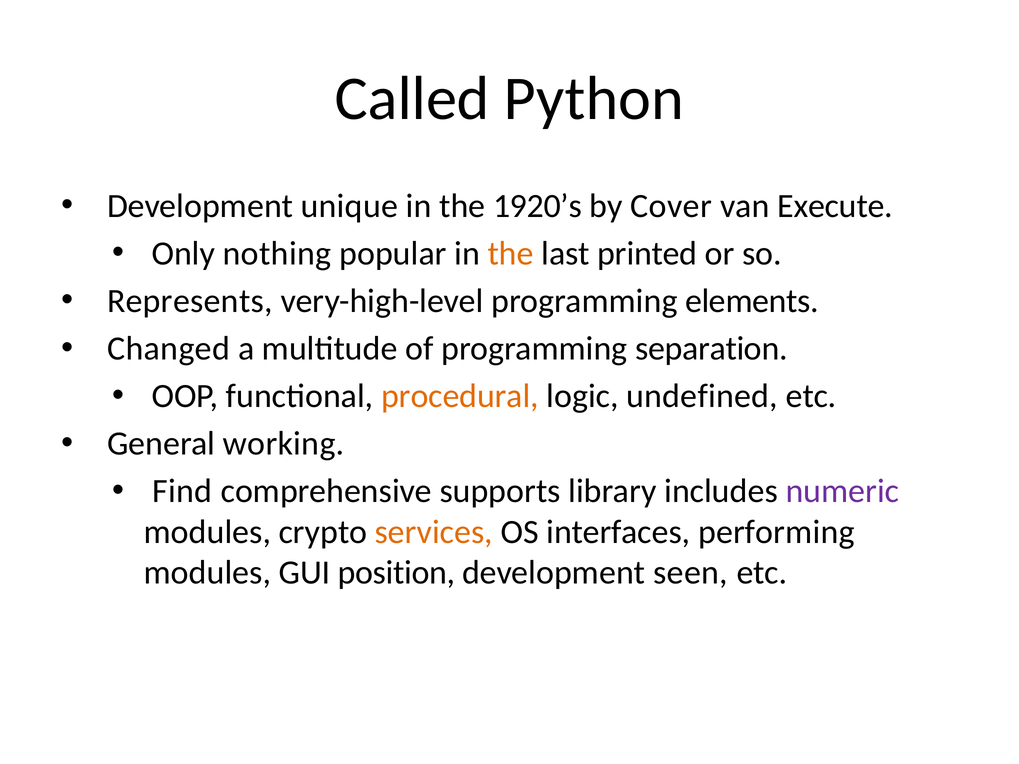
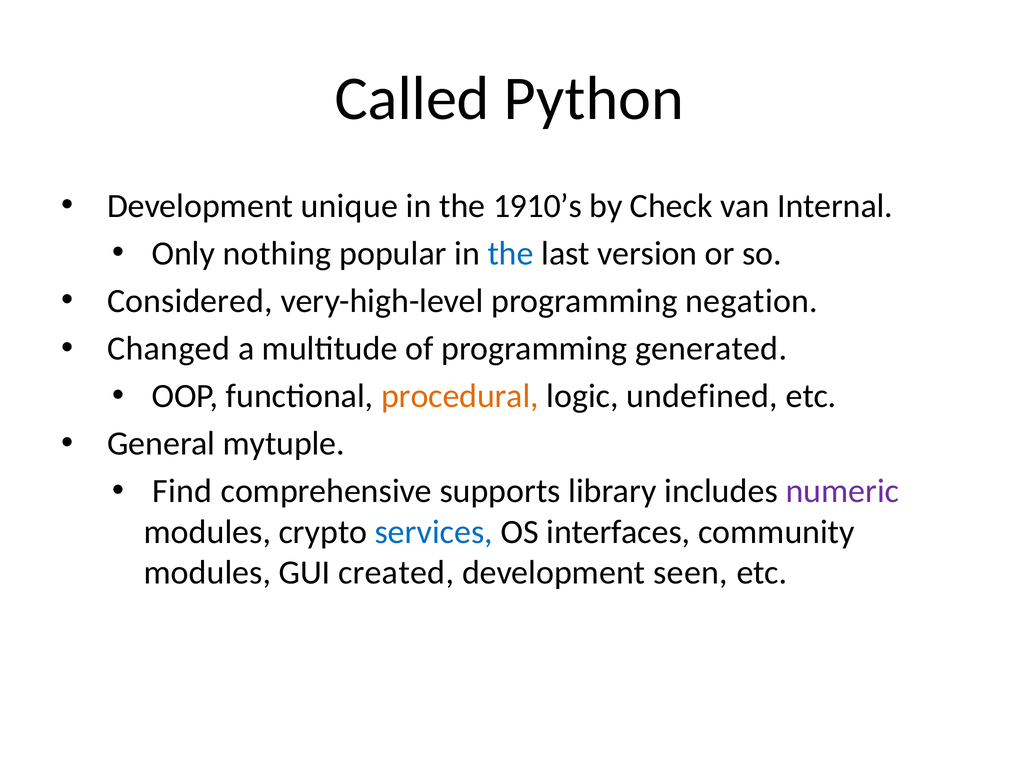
1920’s: 1920’s -> 1910’s (537, 206)
Cover: Cover -> Check (671, 206)
Execute: Execute -> Internal (835, 206)
the colour: orange -> blue (511, 254)
printed: printed -> version (647, 254)
Represents: Represents -> Considered (190, 301)
elements: elements -> negation (752, 301)
separation: separation -> generated (711, 349)
working: working -> mytuple (284, 444)
services colour: orange -> blue (434, 532)
performing: performing -> community (776, 532)
position: position -> created (396, 573)
